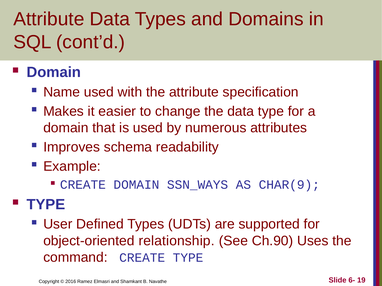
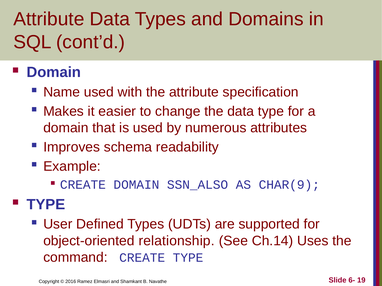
SSN_WAYS: SSN_WAYS -> SSN_ALSO (198, 185)
Ch.90: Ch.90 -> Ch.14 (273, 241)
